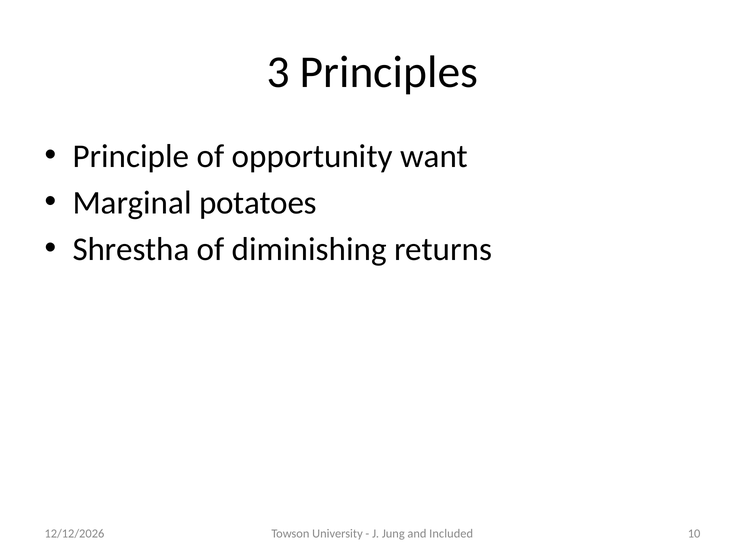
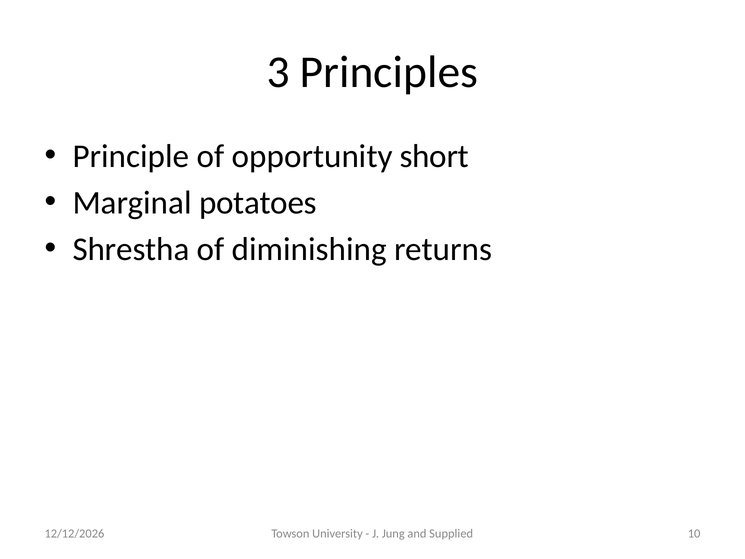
want: want -> short (434, 156)
Included: Included -> Supplied (451, 534)
